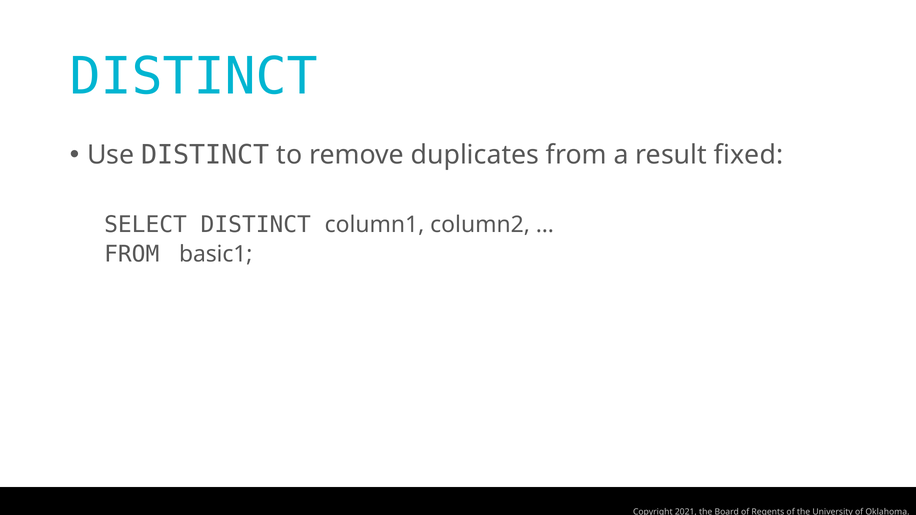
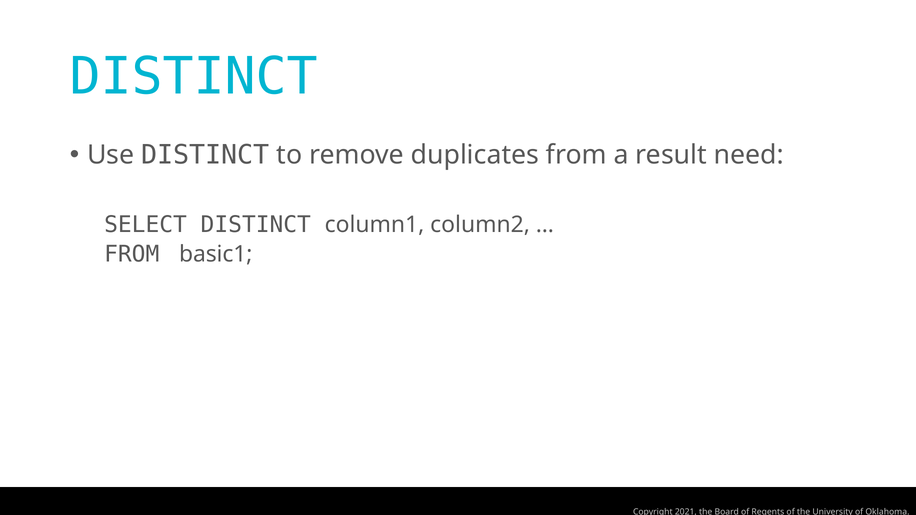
fixed: fixed -> need (749, 155)
